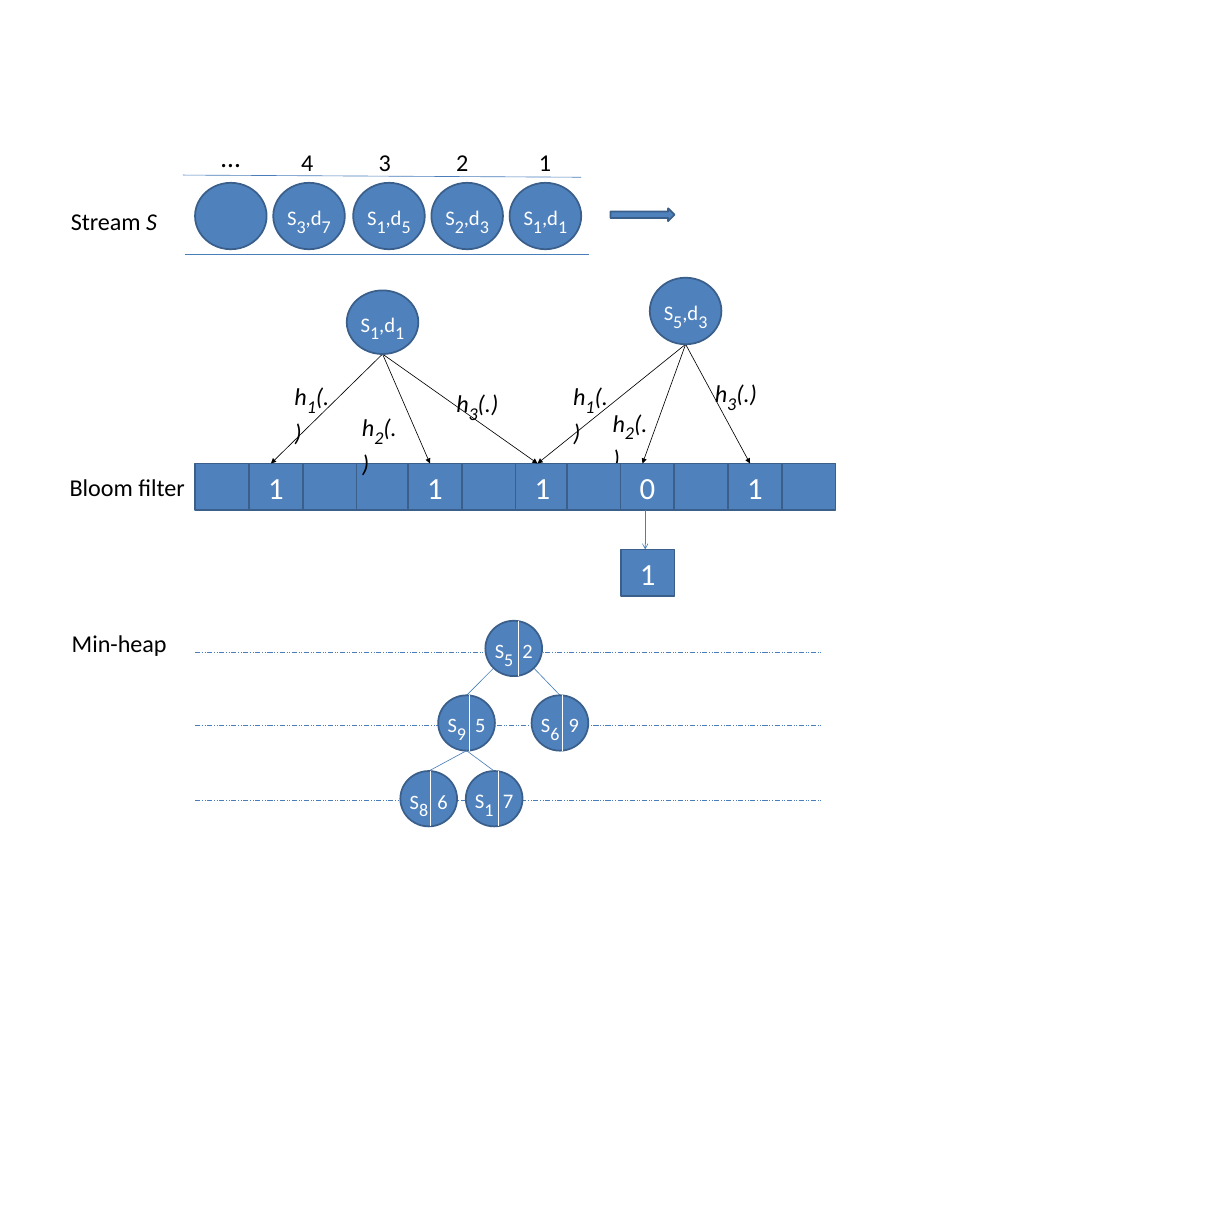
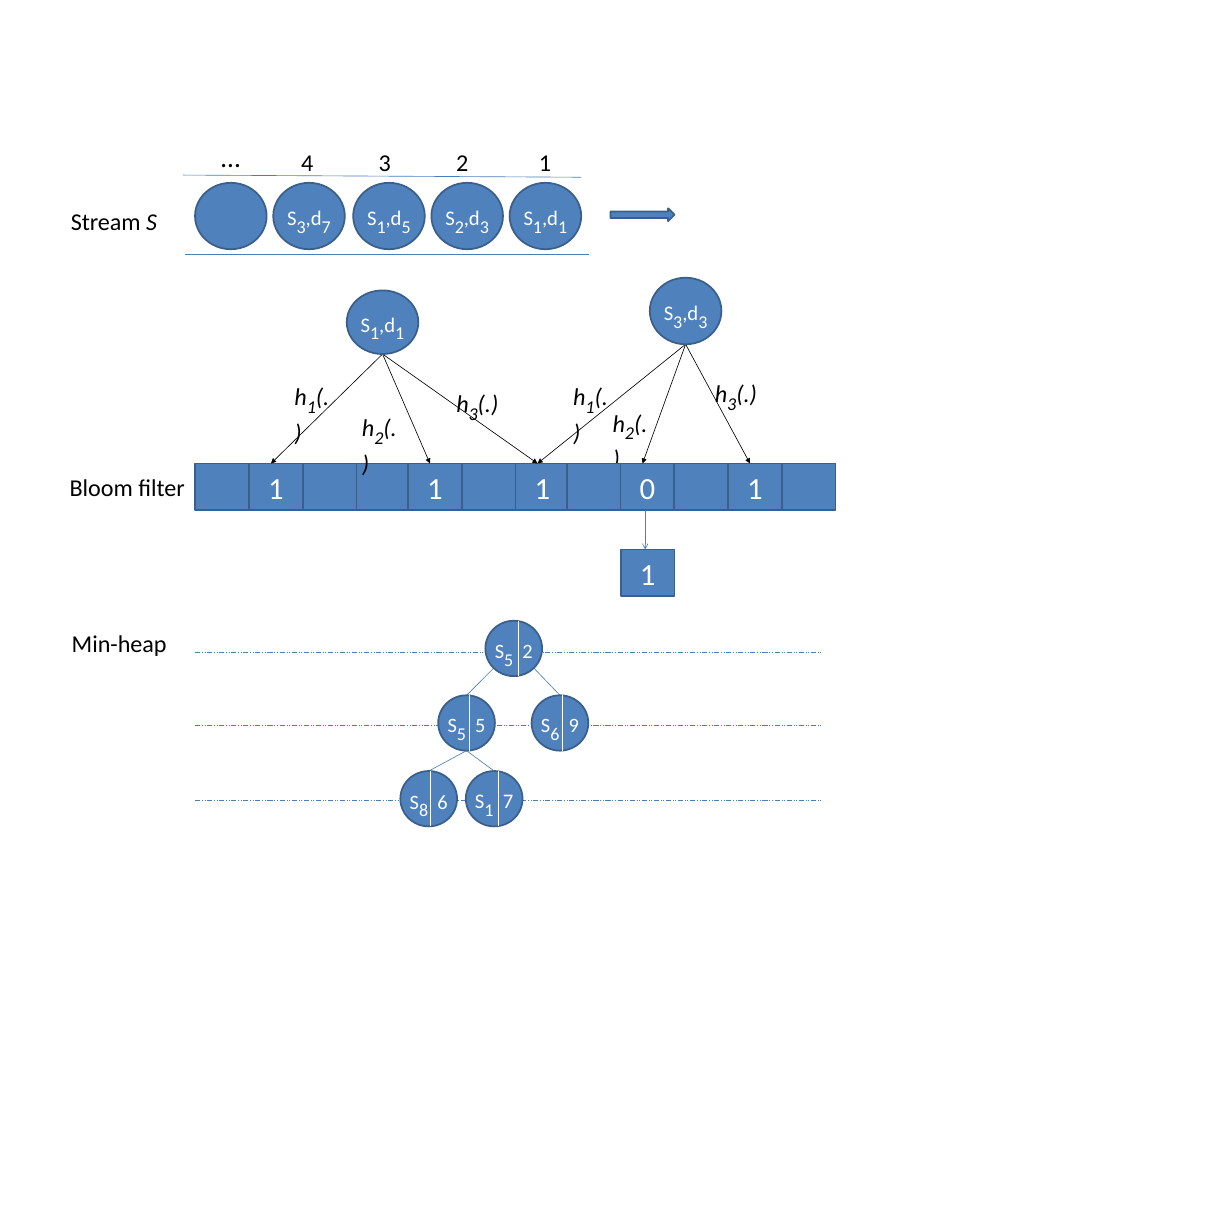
5: 5 -> 3 (678, 323)
9: 9 -> 5 (461, 735)
